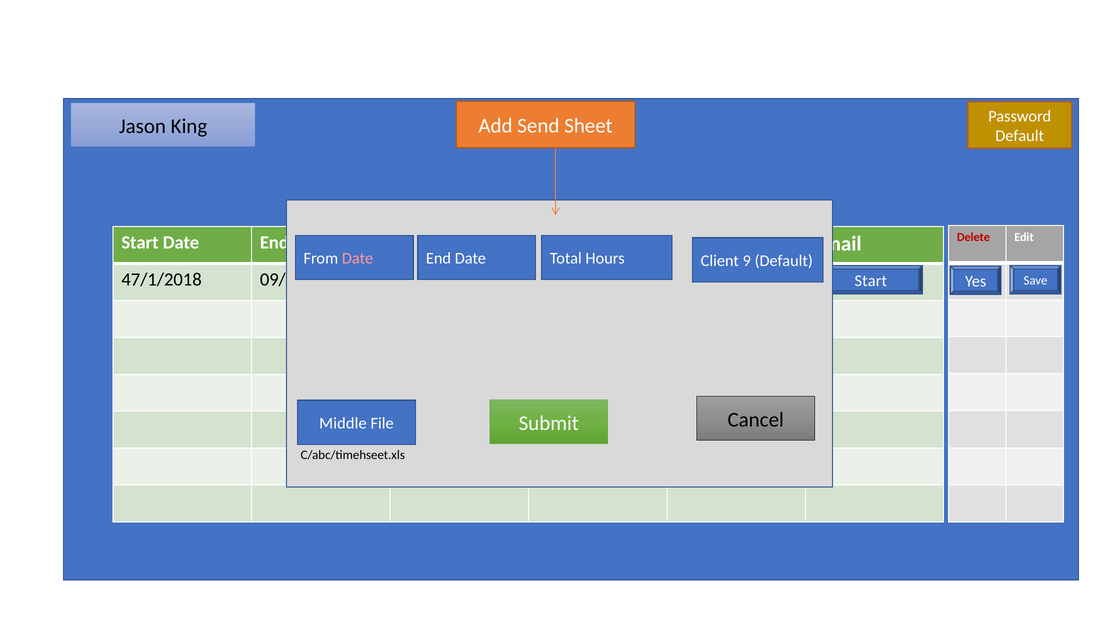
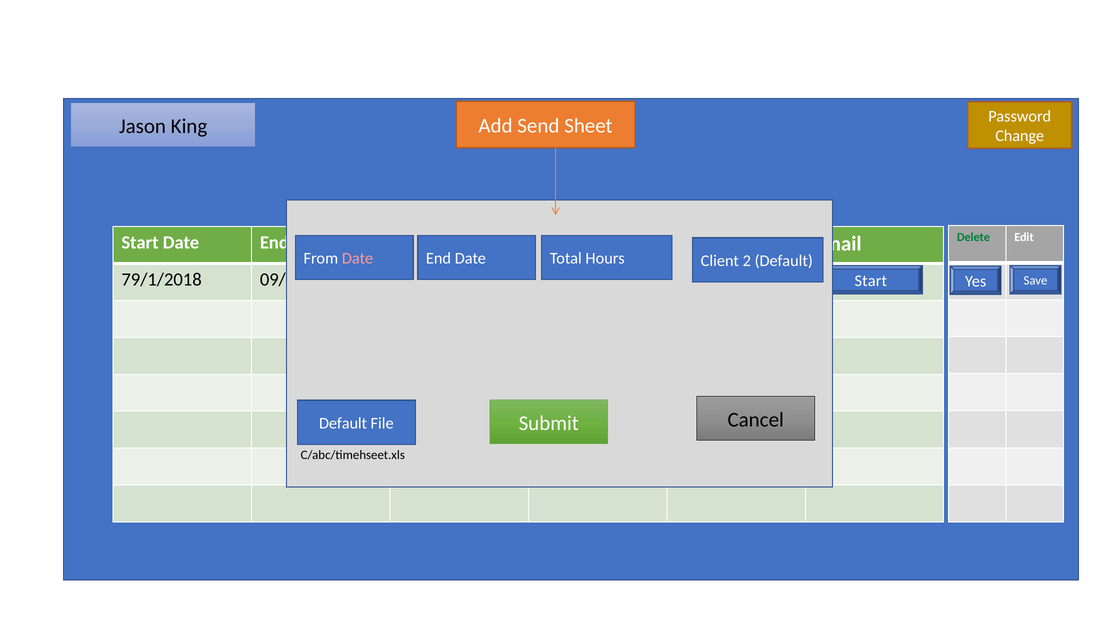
Default: Default -> Change (1020, 136)
Delete colour: red -> green (973, 237)
9: 9 -> 2 (747, 261)
47/1/2018: 47/1/2018 -> 79/1/2018 (162, 279)
Middle: Middle -> Default (343, 423)
